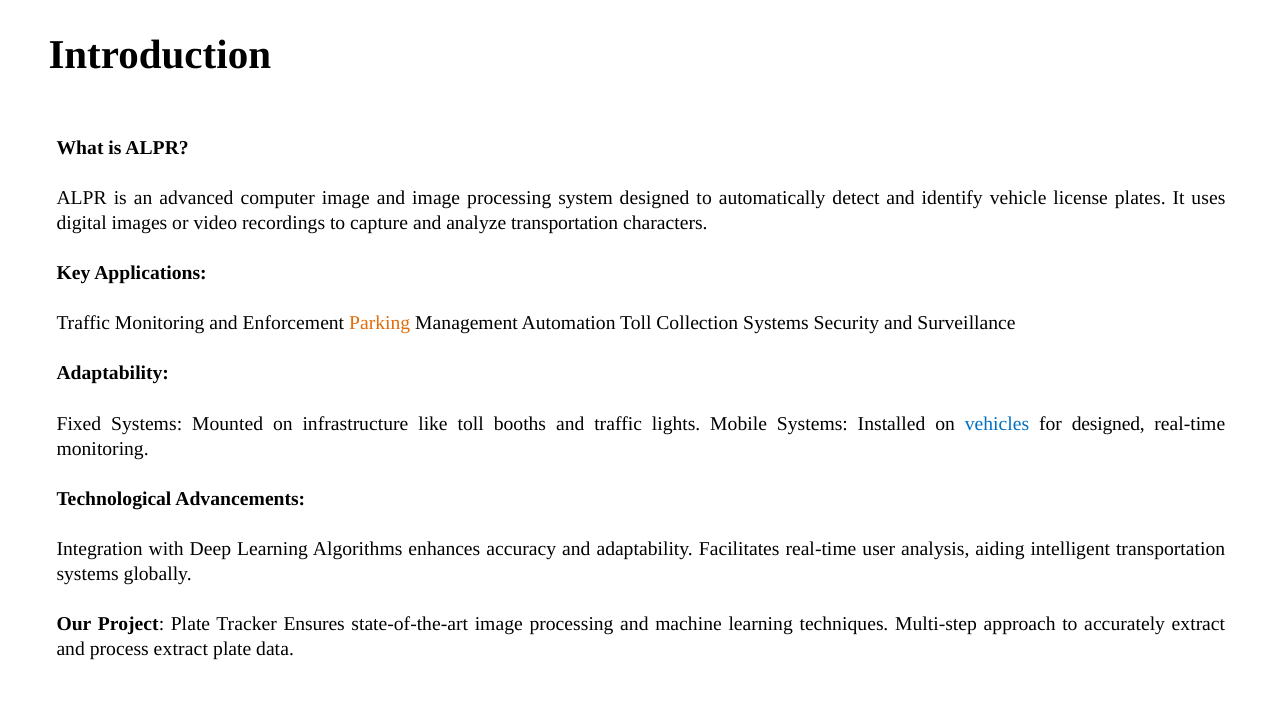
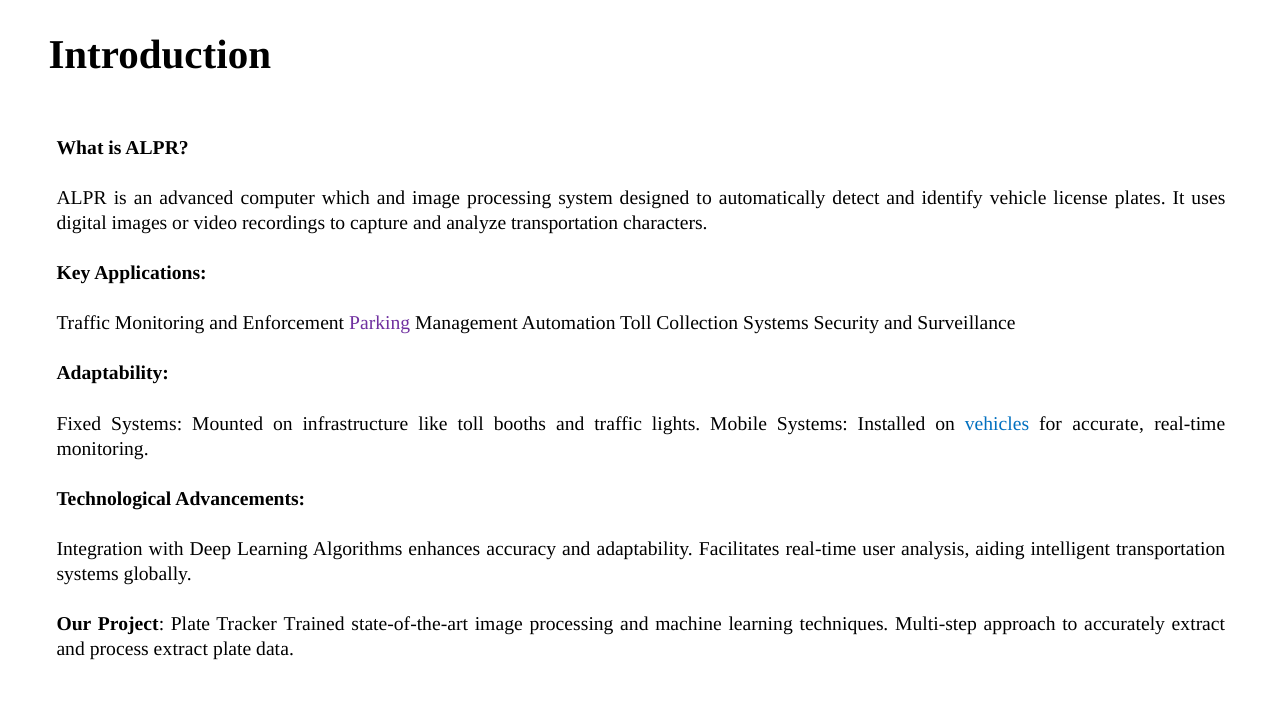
computer image: image -> which (346, 198)
Parking colour: orange -> purple (380, 324)
for designed: designed -> accurate (1108, 424)
Ensures: Ensures -> Trained (314, 624)
